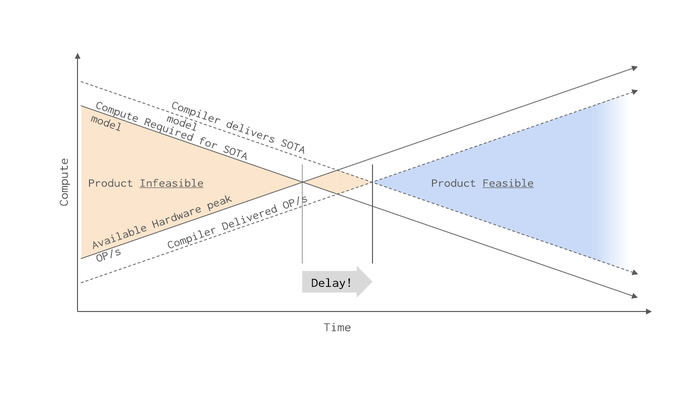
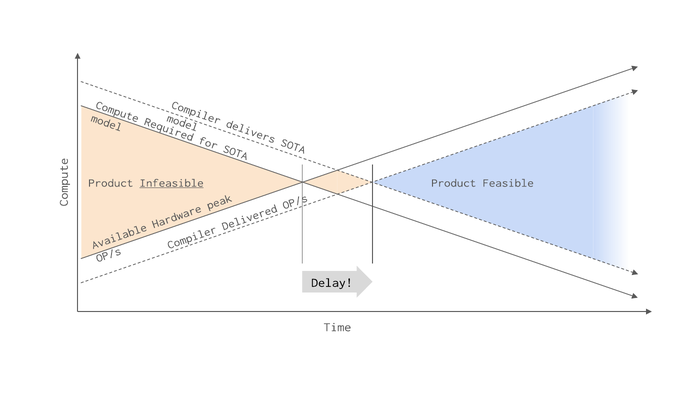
Feasible underline: present -> none (508, 183)
